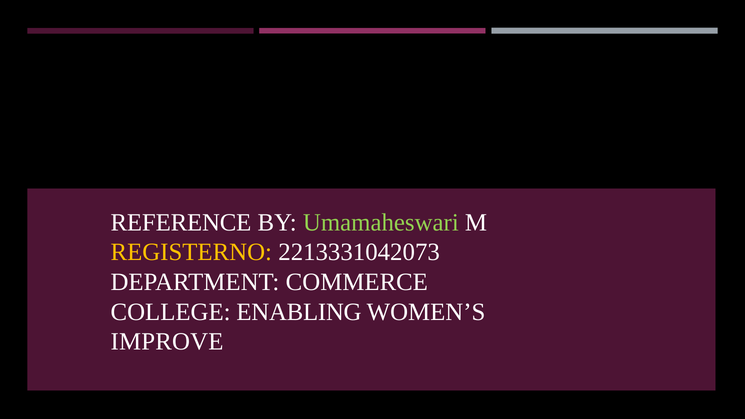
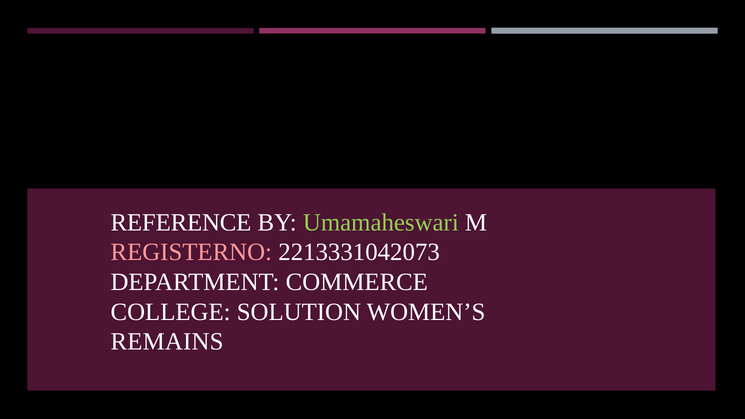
REGISTERNO colour: yellow -> pink (191, 252)
ENABLING: ENABLING -> SOLUTION (299, 312)
IMPROVE: IMPROVE -> REMAINS (167, 342)
